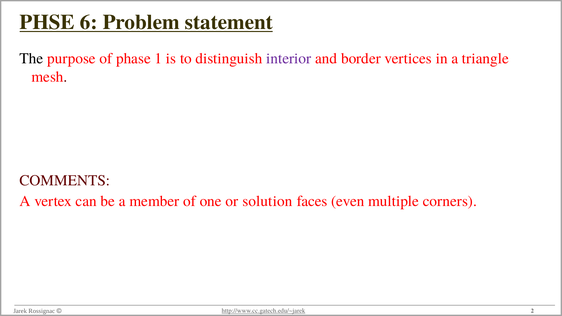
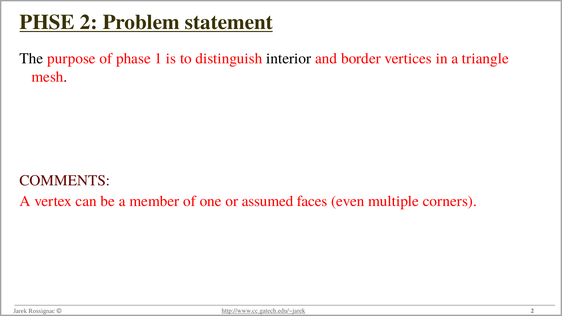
PHSE 6: 6 -> 2 (89, 22)
interior colour: purple -> black (289, 59)
solution: solution -> assumed (268, 201)
